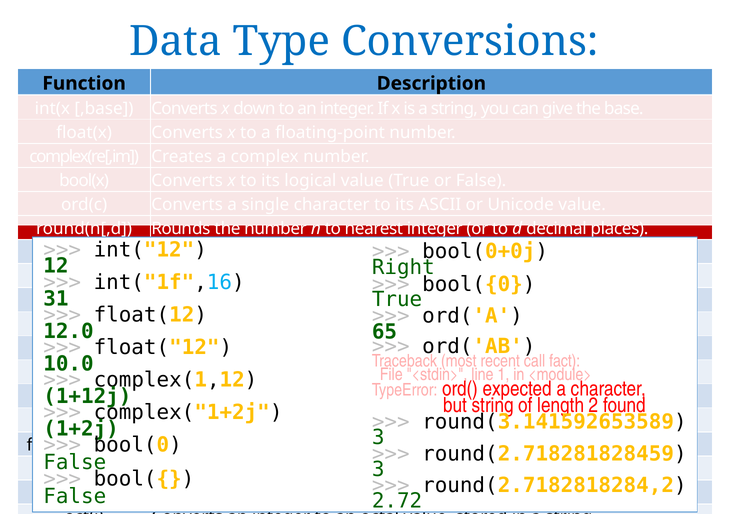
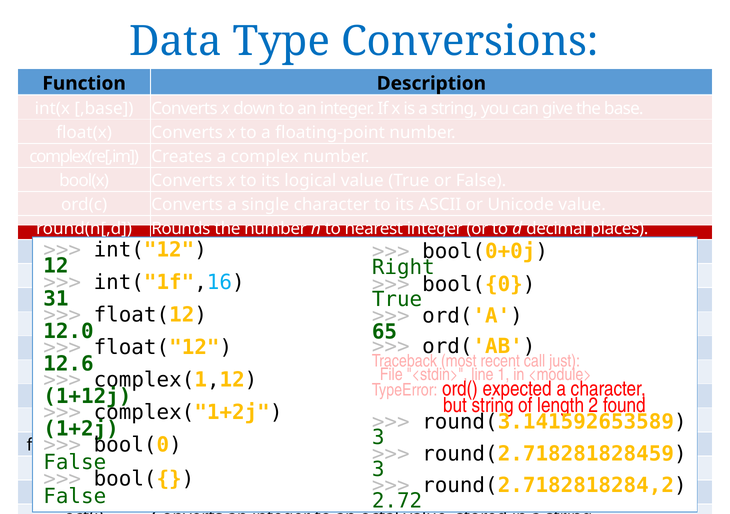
fact: fact -> just (565, 361)
10.0: 10.0 -> 12.6 (68, 364)
